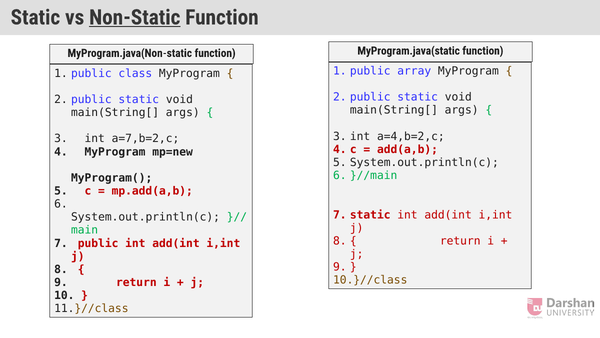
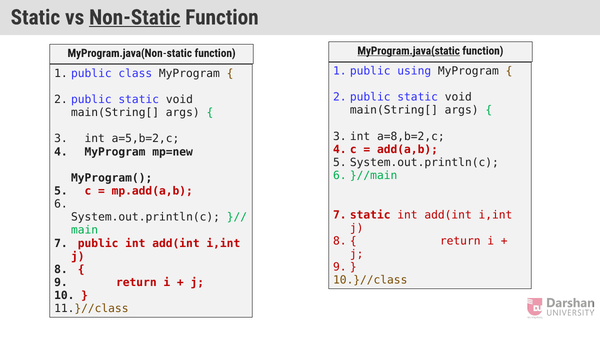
MyProgram.java(static underline: none -> present (409, 51)
array: array -> using (414, 71)
a=4,b=2,c: a=4,b=2,c -> a=8,b=2,c (411, 136)
a=7,b=2,c: a=7,b=2,c -> a=5,b=2,c (145, 139)
